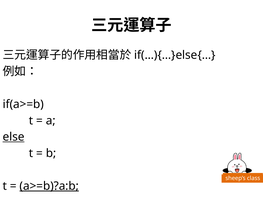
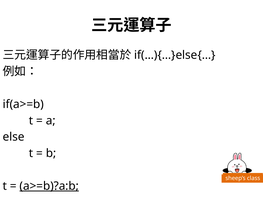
else underline: present -> none (14, 137)
